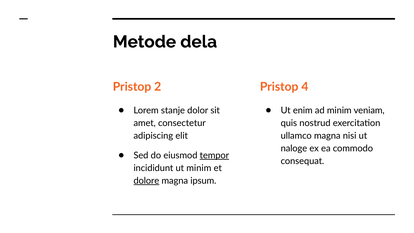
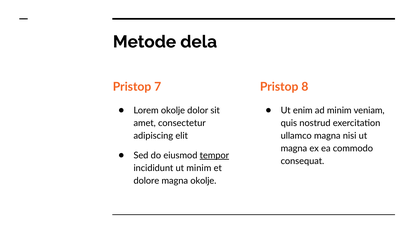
2: 2 -> 7 (158, 87)
4: 4 -> 8 (305, 87)
Lorem stanje: stanje -> okolje (173, 110)
naloge: naloge -> magna (294, 148)
dolore underline: present -> none (146, 181)
magna ipsum: ipsum -> okolje (203, 181)
